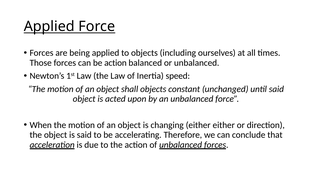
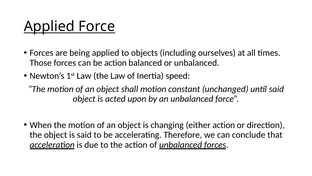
shall objects: objects -> motion (153, 89)
either either: either -> action (224, 125)
